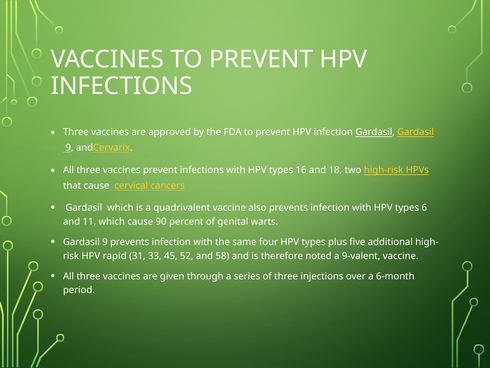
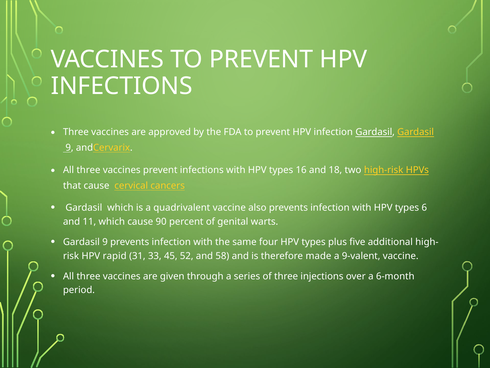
noted: noted -> made (318, 256)
